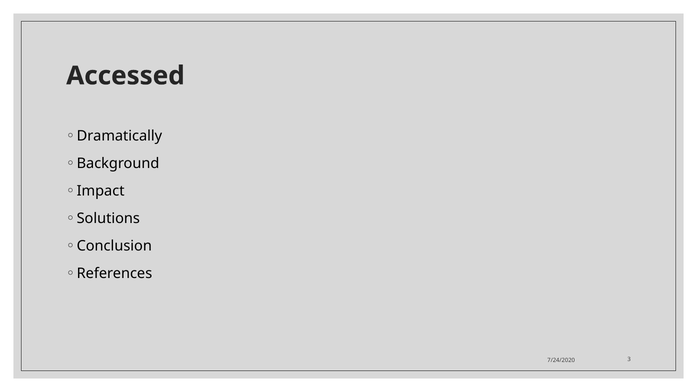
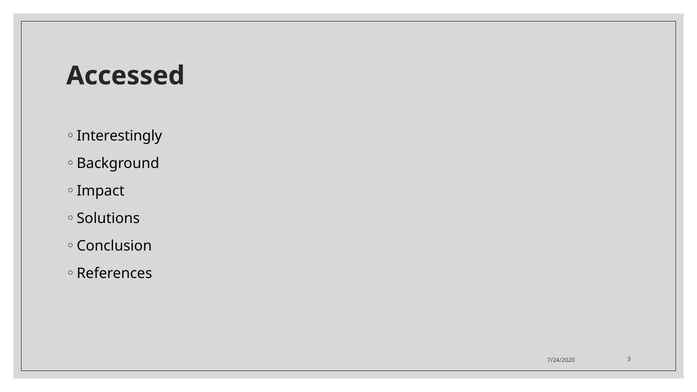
Dramatically: Dramatically -> Interestingly (119, 136)
